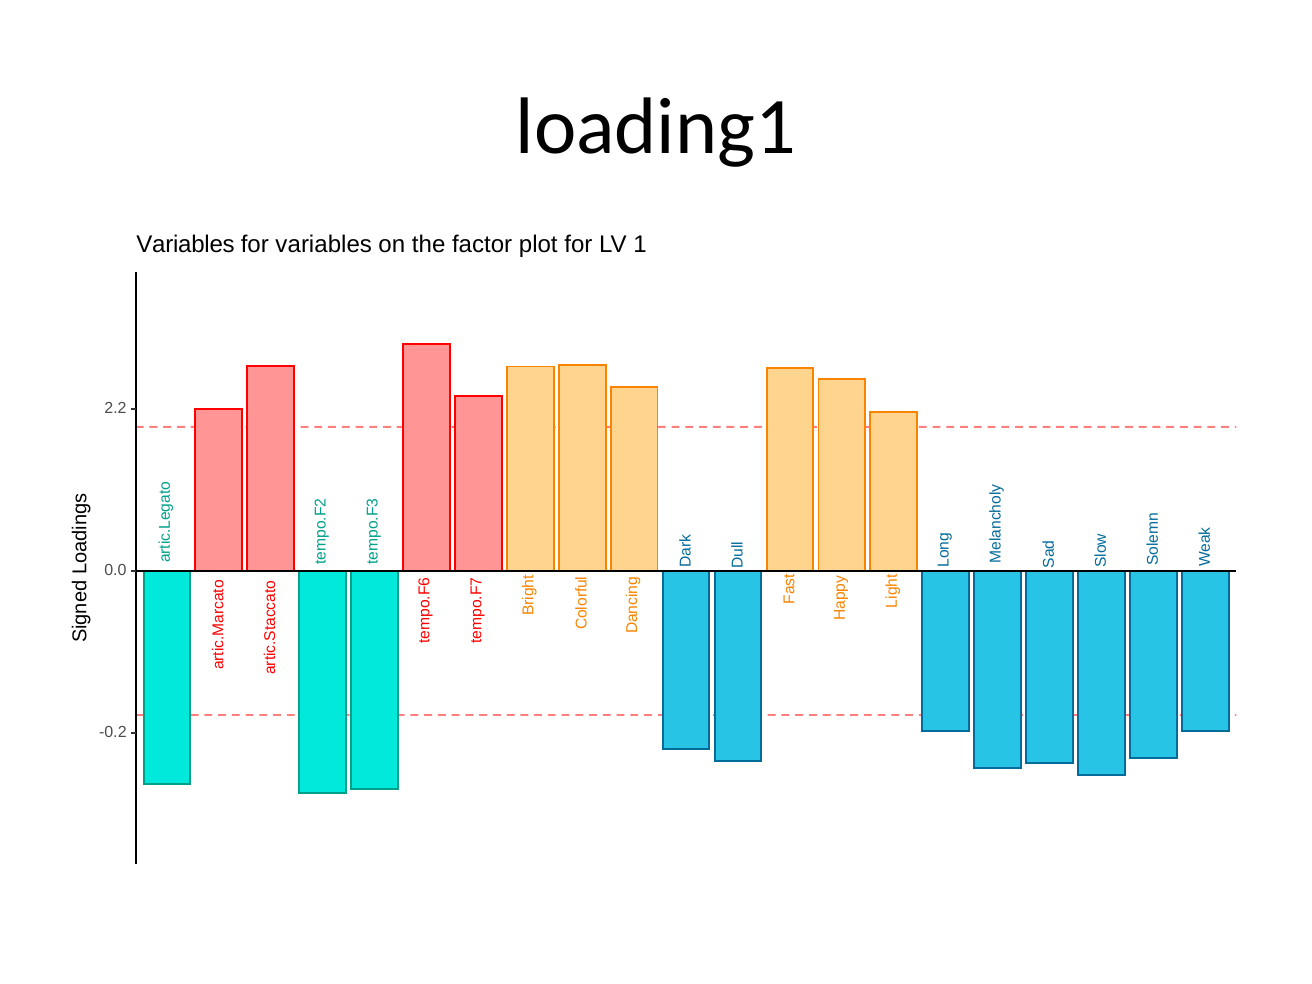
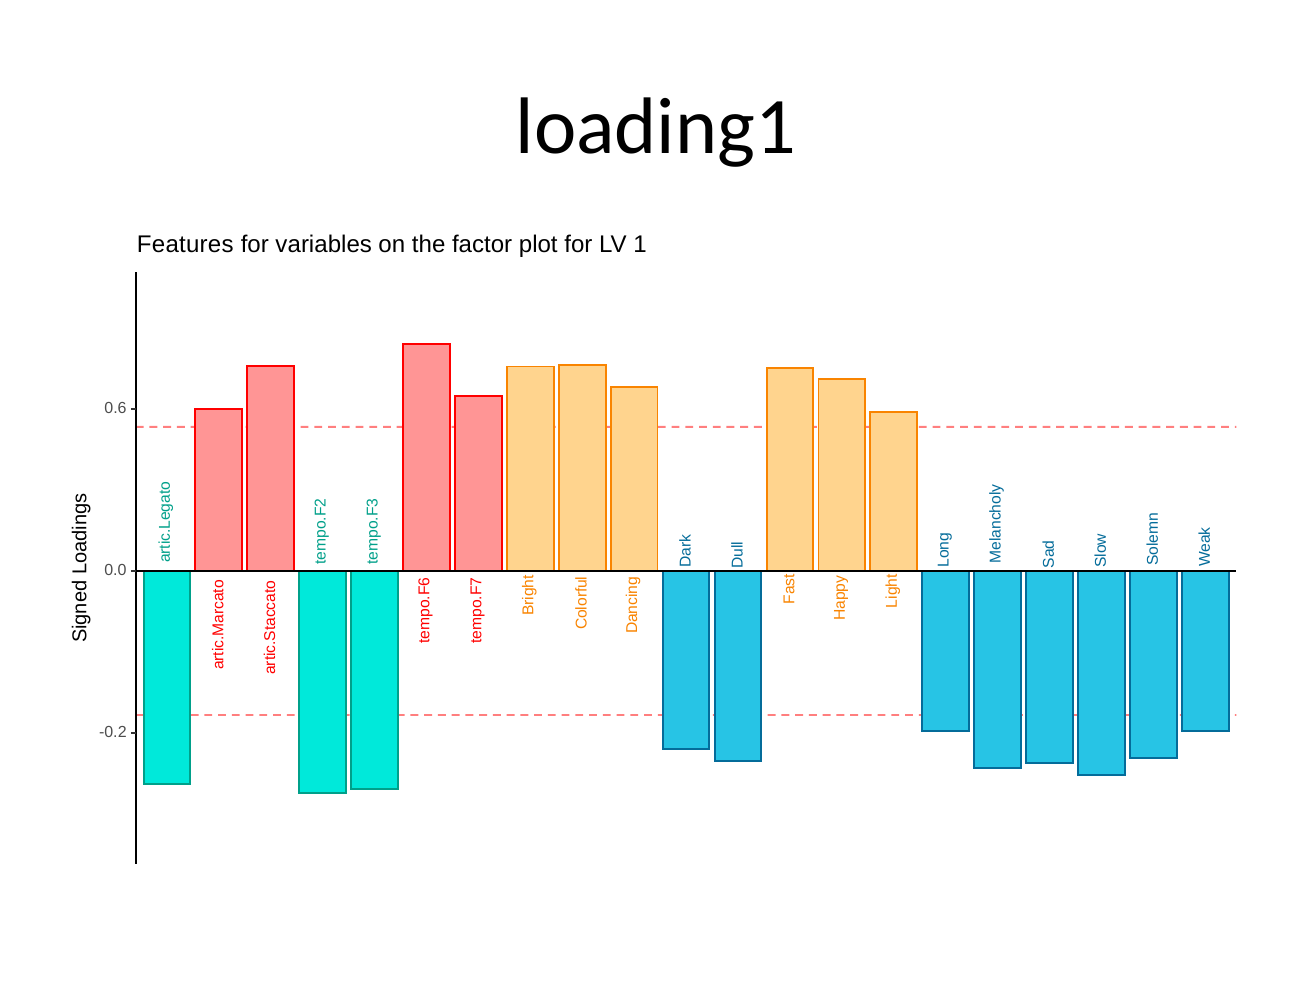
Variables: Variables -> Features (185, 245)
2.2: 2.2 -> 0.6 (116, 408)
